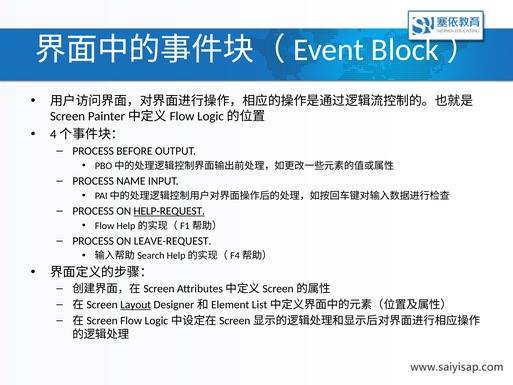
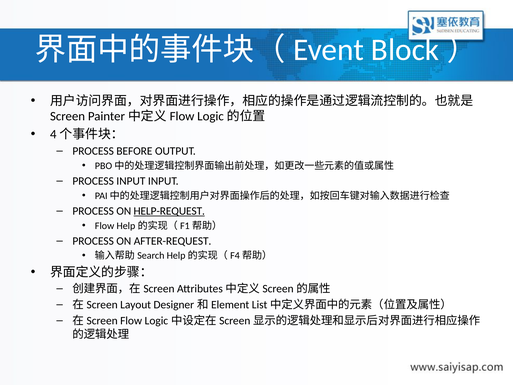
PROCESS NAME: NAME -> INPUT (131, 181)
LEAVE-REQUEST: LEAVE-REQUEST -> AFTER-REQUEST (173, 241)
Layout underline: present -> none (136, 305)
